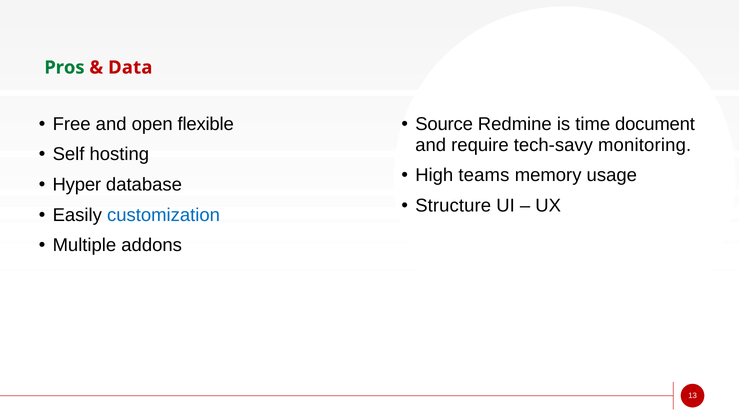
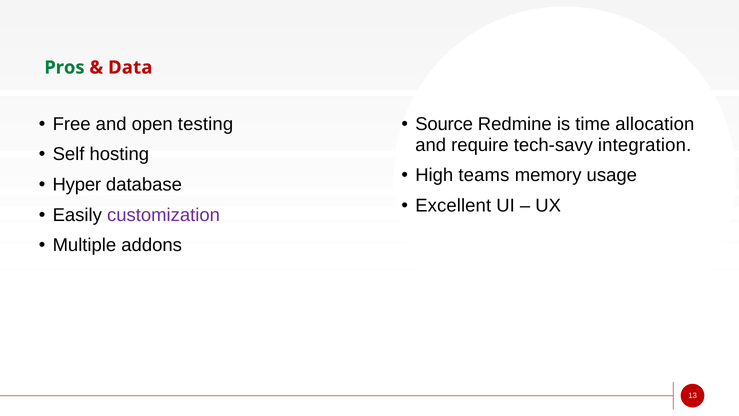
flexible: flexible -> testing (206, 124)
document: document -> allocation (655, 124)
monitoring: monitoring -> integration (645, 145)
Structure: Structure -> Excellent (453, 206)
customization colour: blue -> purple (164, 215)
